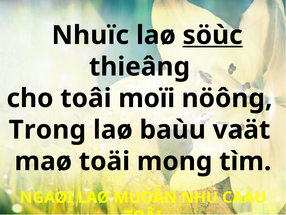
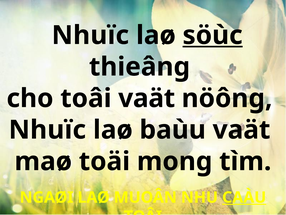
toâi moïi: moïi -> vaät (147, 98)
Trong: Trong -> Nhuïc (47, 130)
CAÀU underline: none -> present (244, 197)
